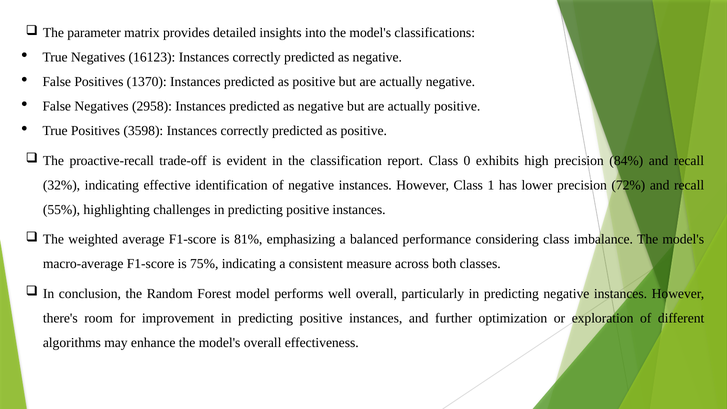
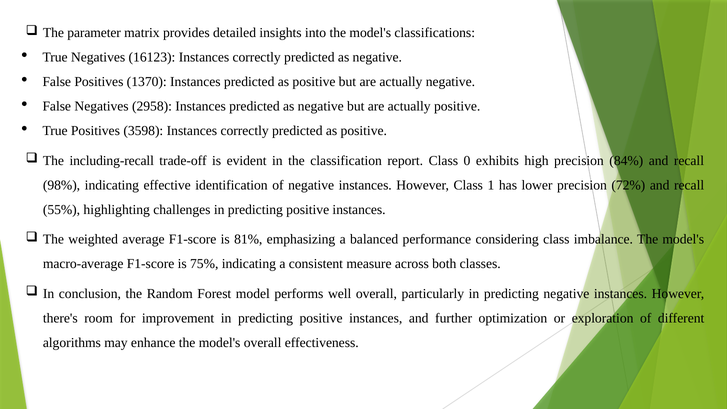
proactive-recall: proactive-recall -> including-recall (112, 161)
32%: 32% -> 98% (62, 185)
